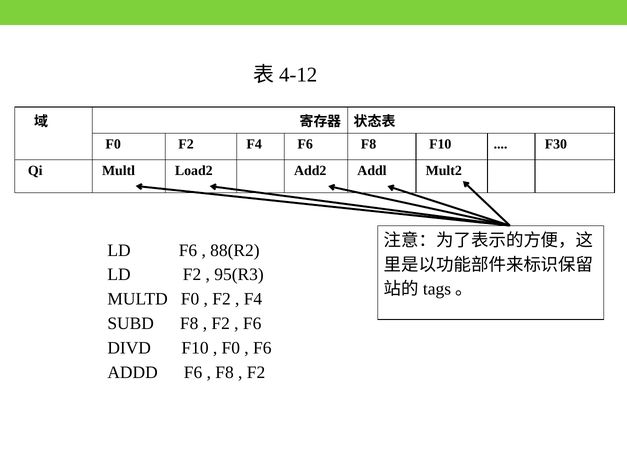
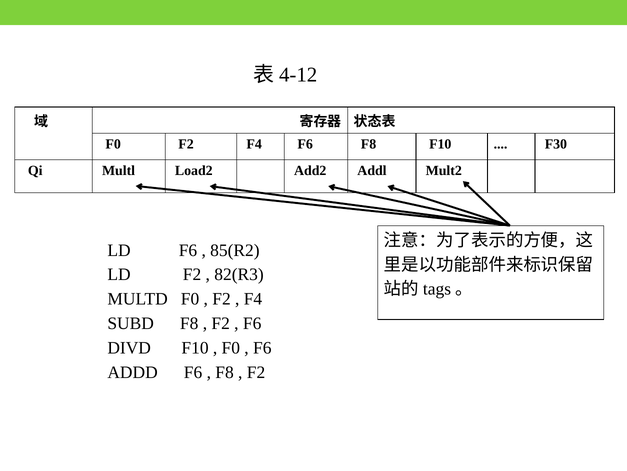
88(R2: 88(R2 -> 85(R2 (235, 250)
95(R3: 95(R3 -> 82(R3 (239, 274)
